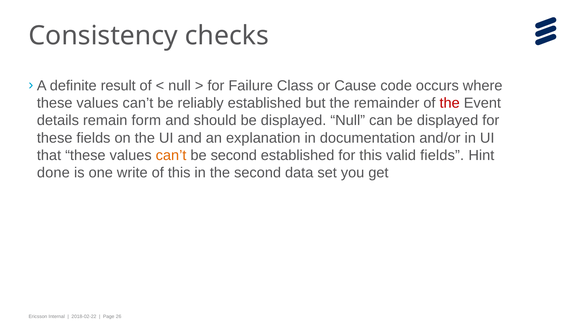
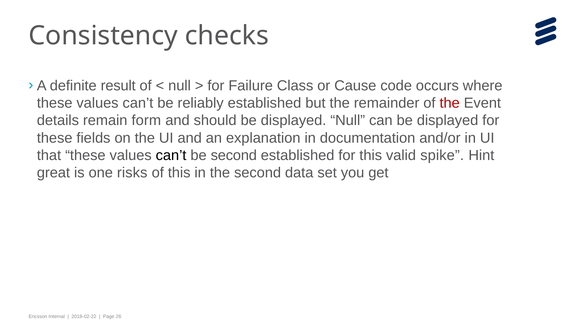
can’t colour: orange -> black (171, 156)
valid fields: fields -> spike (442, 156)
done: done -> great (53, 173)
write: write -> risks (132, 173)
